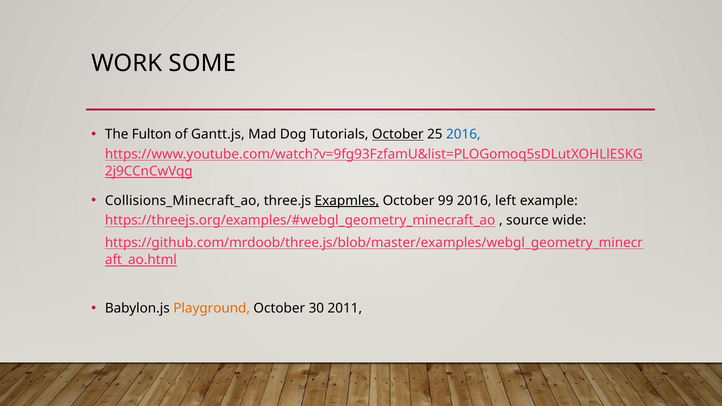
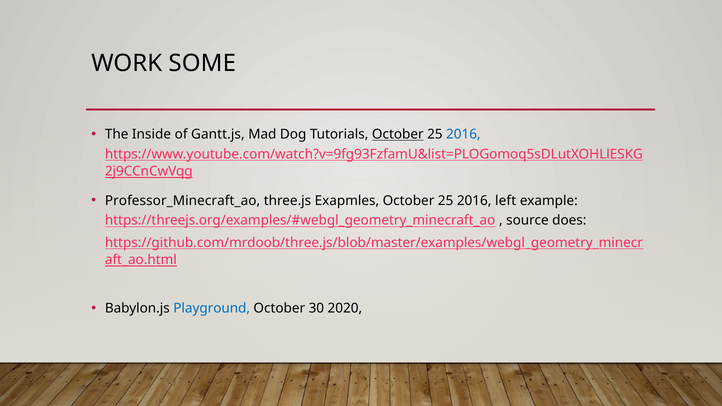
Fulton: Fulton -> Inside (152, 134)
Collisions_Minecraft_ao: Collisions_Minecraft_ao -> Professor_Minecraft_ao (183, 201)
Exapmles underline: present -> none (347, 201)
99: 99 -> 25 (446, 201)
wide: wide -> does (569, 221)
Playground colour: orange -> blue (212, 309)
2011: 2011 -> 2020 (345, 309)
